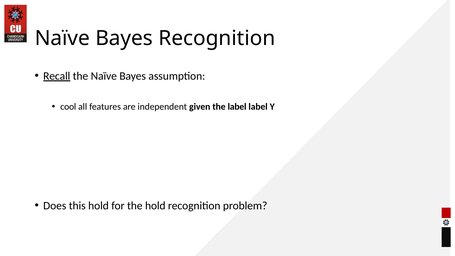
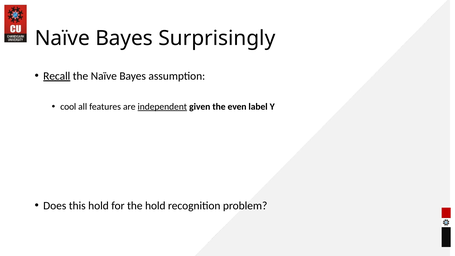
Bayes Recognition: Recognition -> Surprisingly (217, 38)
independent underline: none -> present (162, 107)
the label: label -> even (237, 107)
